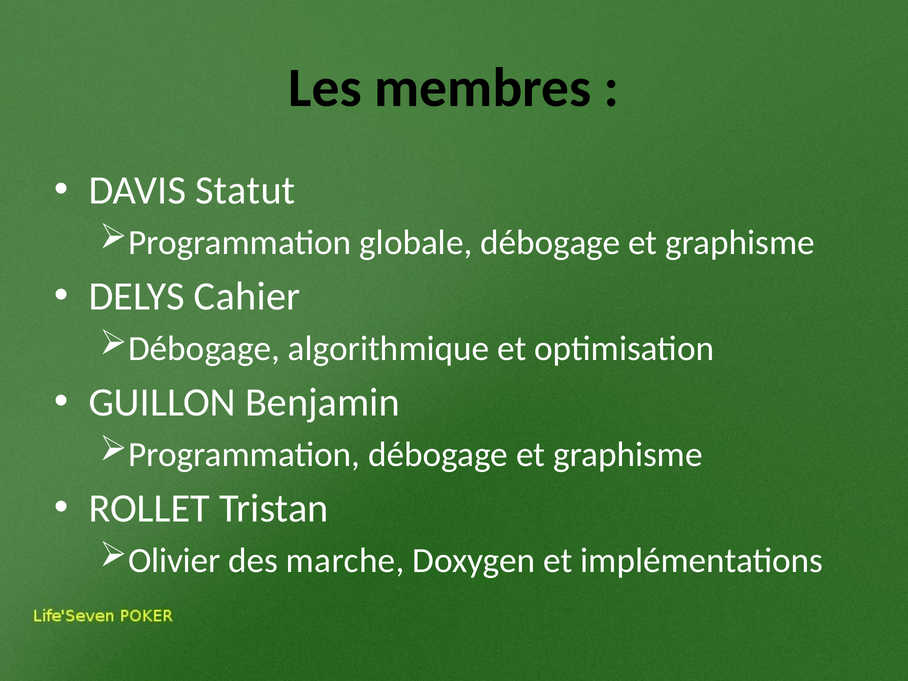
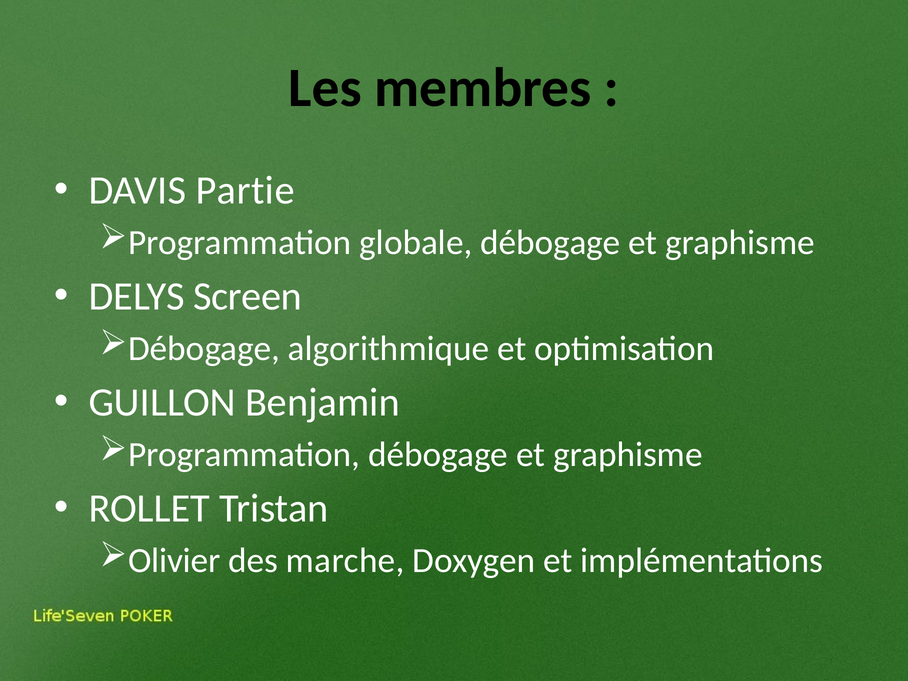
Statut: Statut -> Partie (245, 190)
Cahier: Cahier -> Screen (248, 296)
